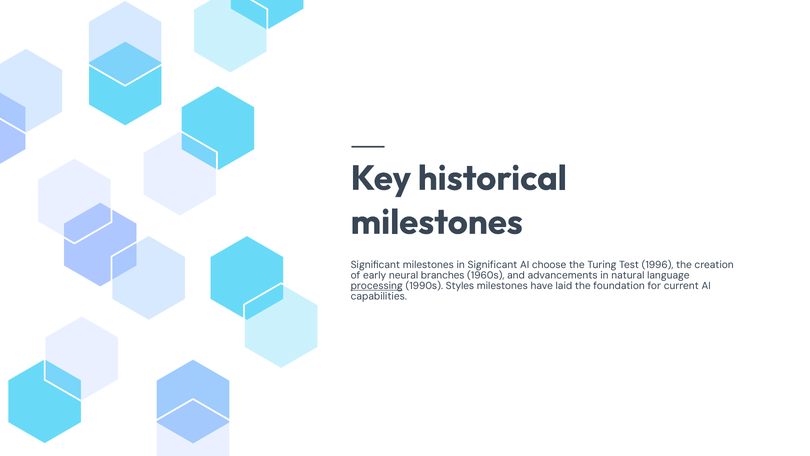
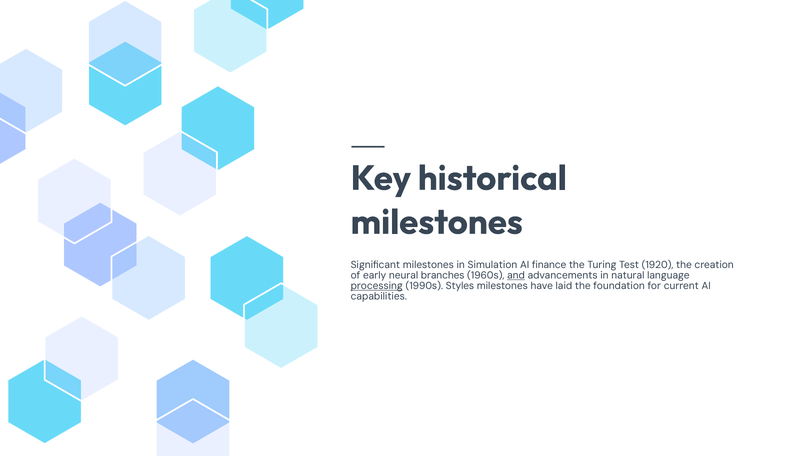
in Significant: Significant -> Simulation (492, 264)
choose: choose -> finance (549, 264)
1996: 1996 -> 1920 (658, 264)
and underline: none -> present (516, 275)
